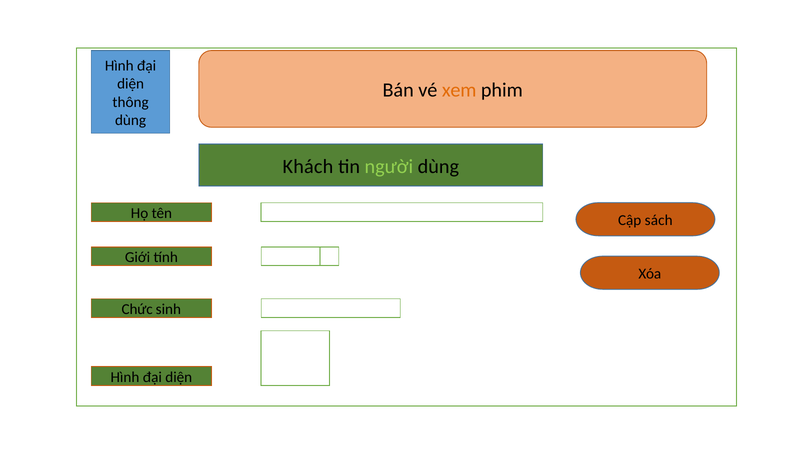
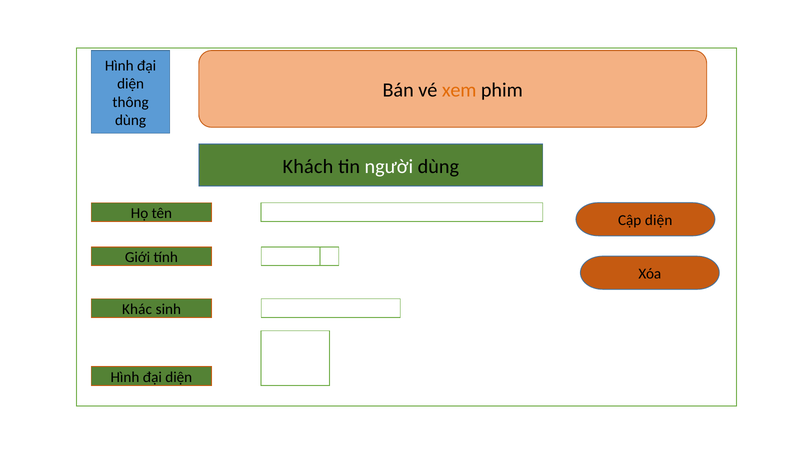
người colour: light green -> white (389, 167)
Cập sách: sách -> diện (659, 221)
Chức: Chức -> Khác (137, 310)
